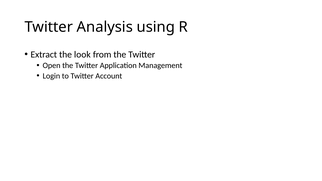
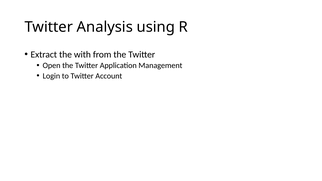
look: look -> with (82, 54)
